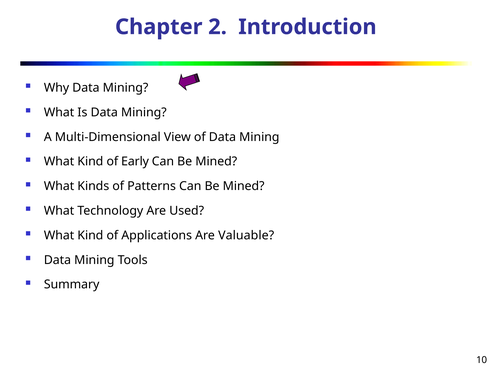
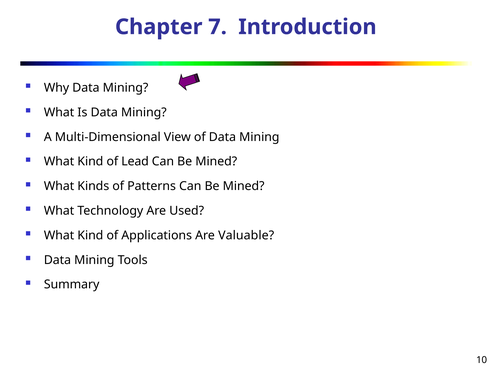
2: 2 -> 7 (218, 27)
Early: Early -> Lead (135, 162)
